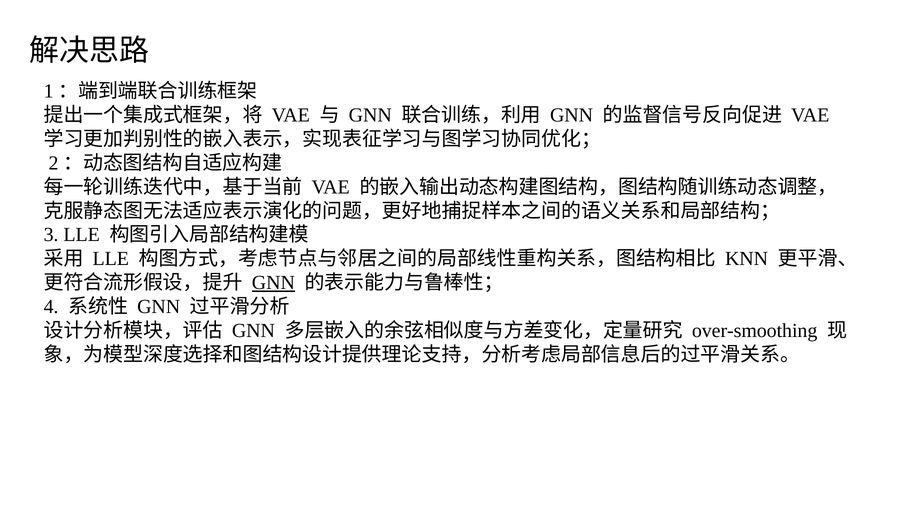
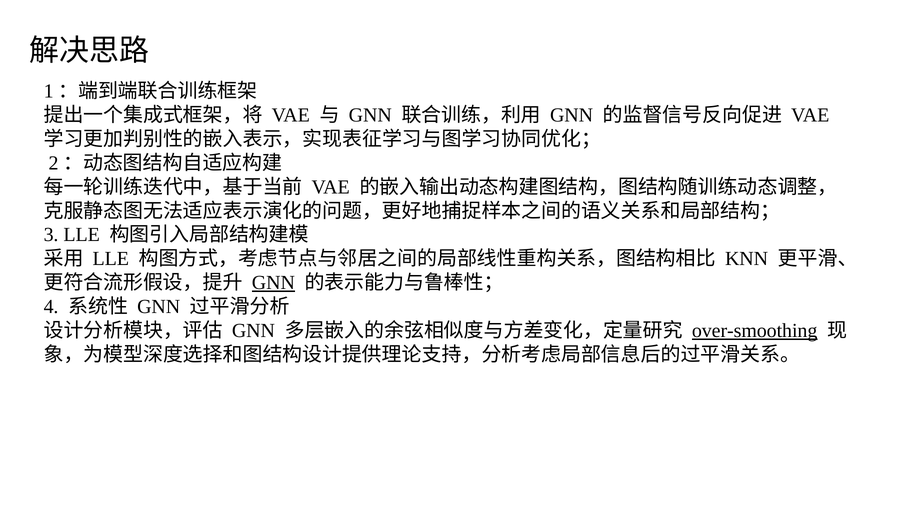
over-smoothing underline: none -> present (755, 331)
